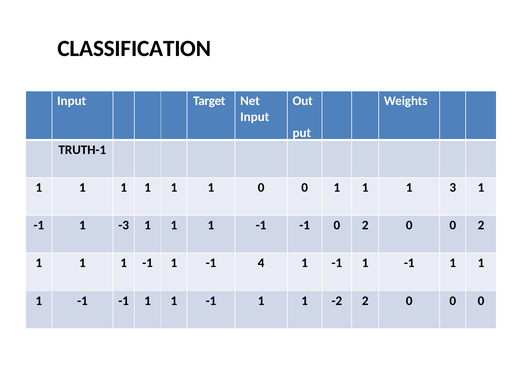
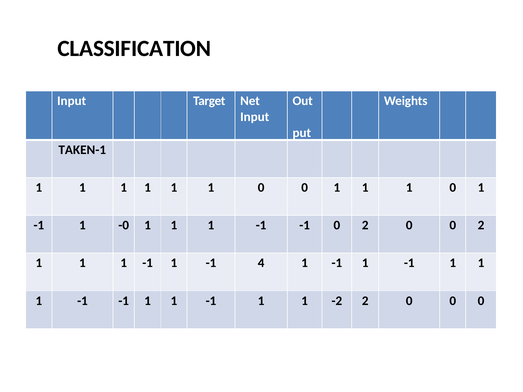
TRUTH-1: TRUTH-1 -> TAKEN-1 (82, 150)
3: 3 -> 0 (453, 188)
-3: -3 -> -0 (124, 225)
